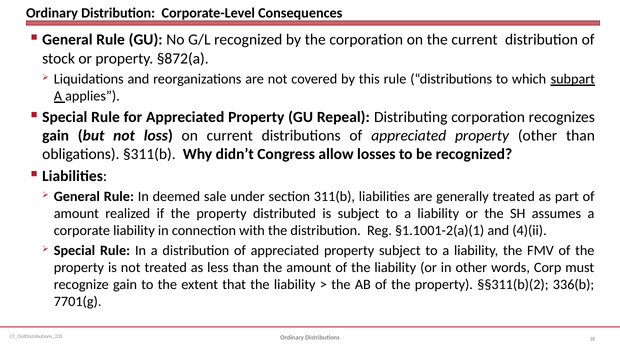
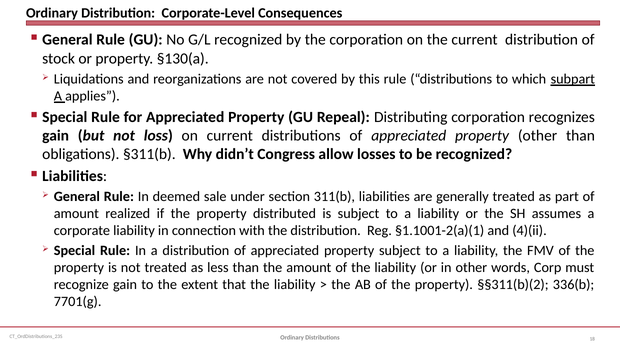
§872(a: §872(a -> §130(a (183, 58)
